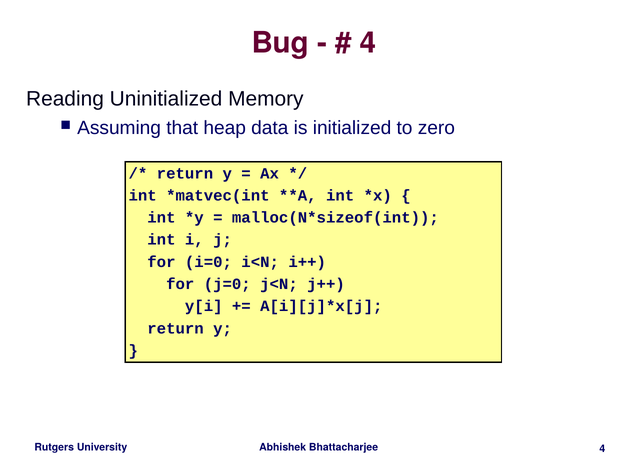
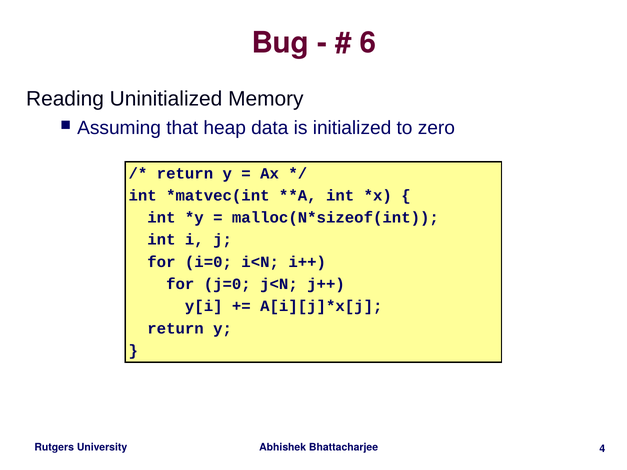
4: 4 -> 6 (368, 43)
